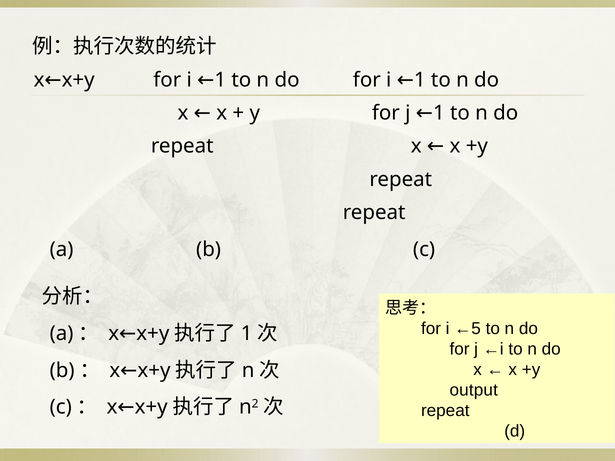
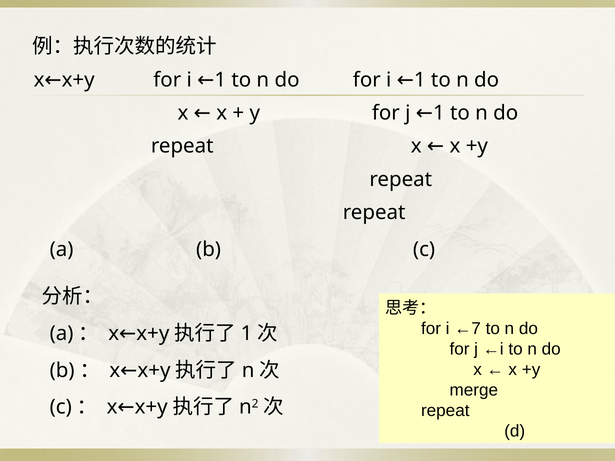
←5: ←5 -> ←7 (468, 329)
output: output -> merge (474, 390)
